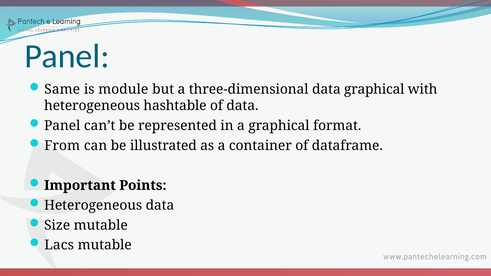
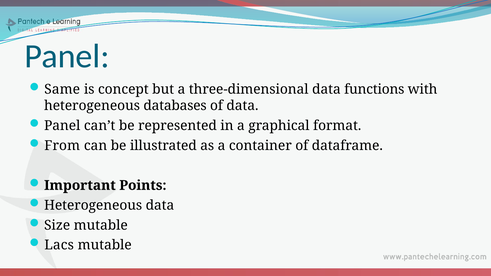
module: module -> concept (123, 90)
data graphical: graphical -> functions (374, 90)
hashtable: hashtable -> databases (175, 106)
